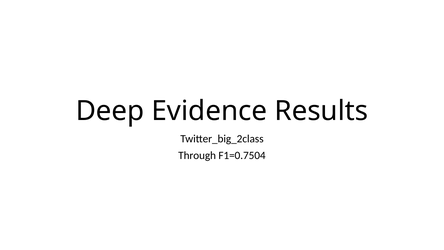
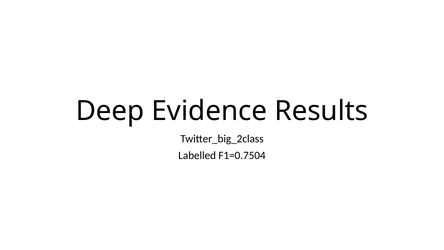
Through: Through -> Labelled (197, 155)
